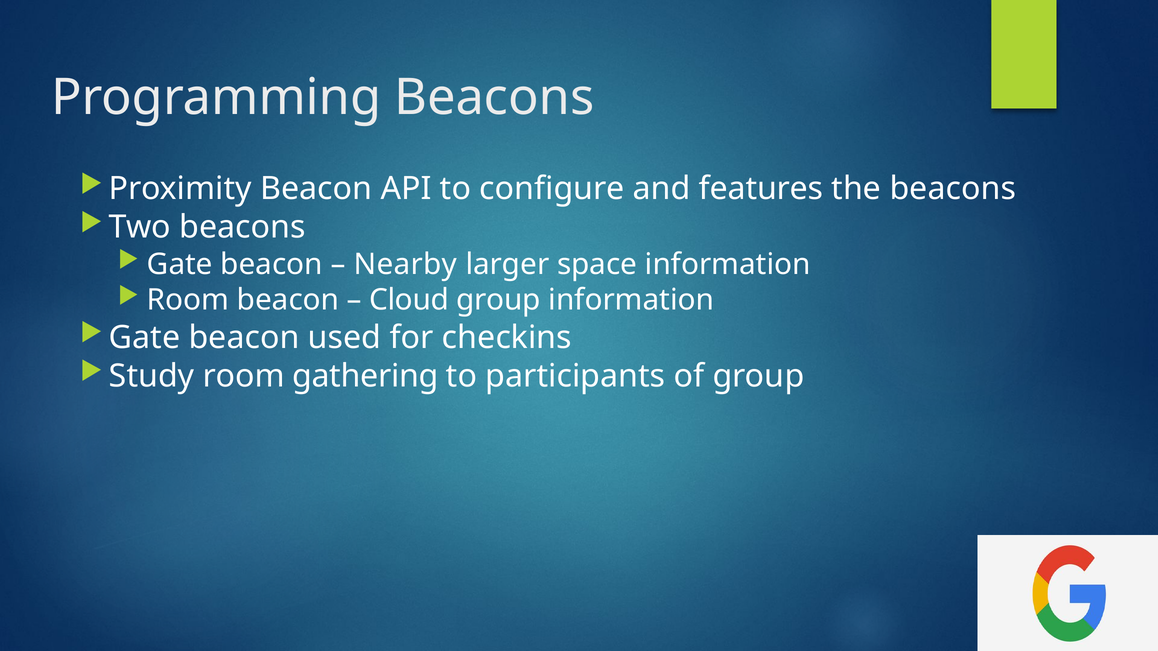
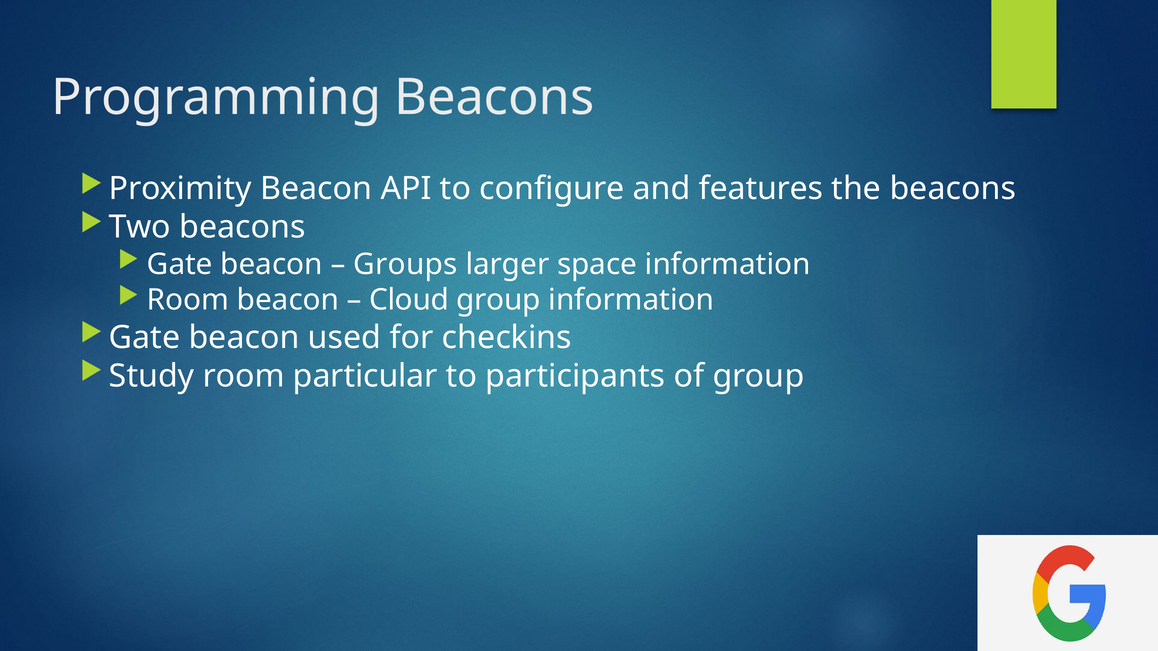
Nearby: Nearby -> Groups (405, 264)
gathering: gathering -> particular (365, 376)
